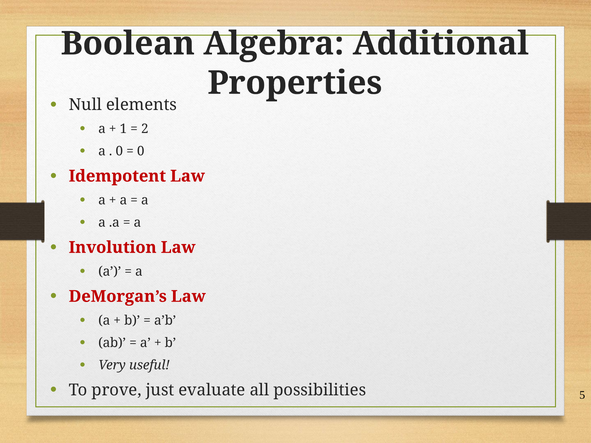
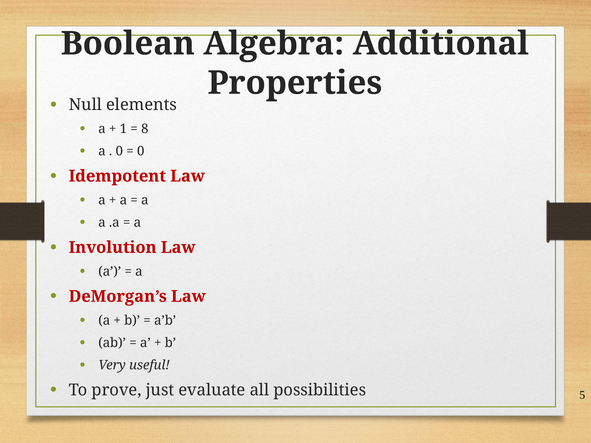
2: 2 -> 8 (145, 129)
